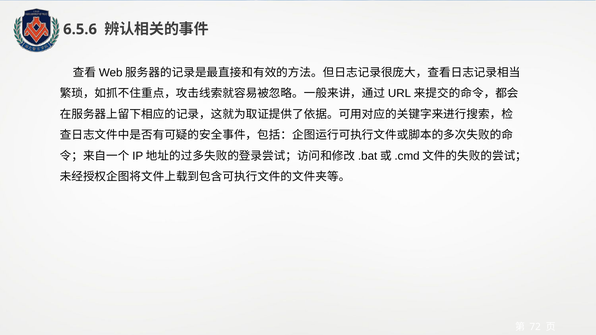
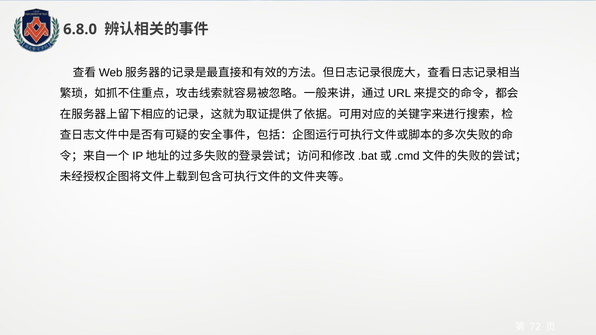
6.5.6: 6.5.6 -> 6.8.0 (80, 29)
